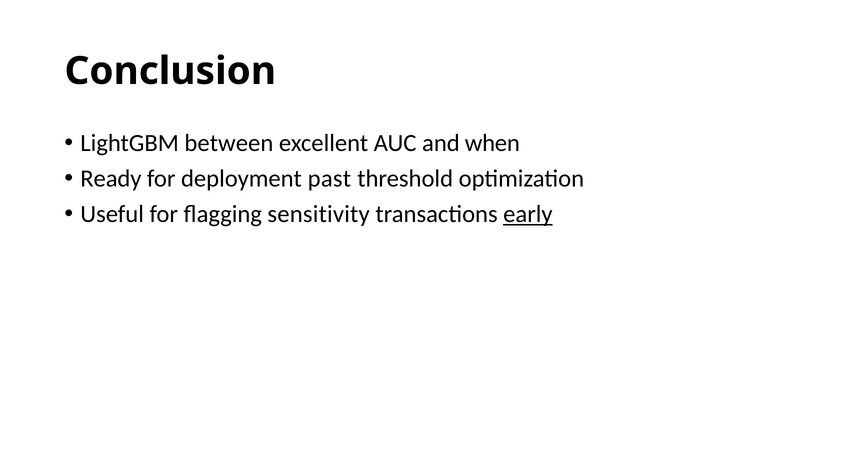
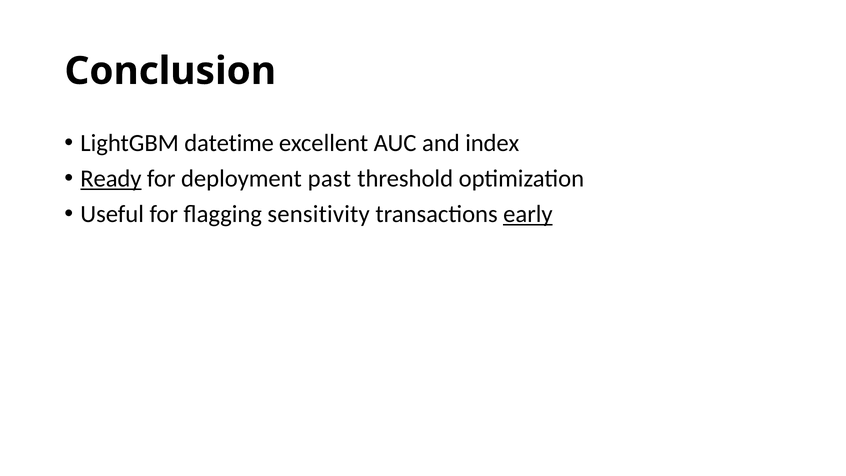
between: between -> datetime (229, 143)
when: when -> index (492, 143)
Ready underline: none -> present (111, 179)
